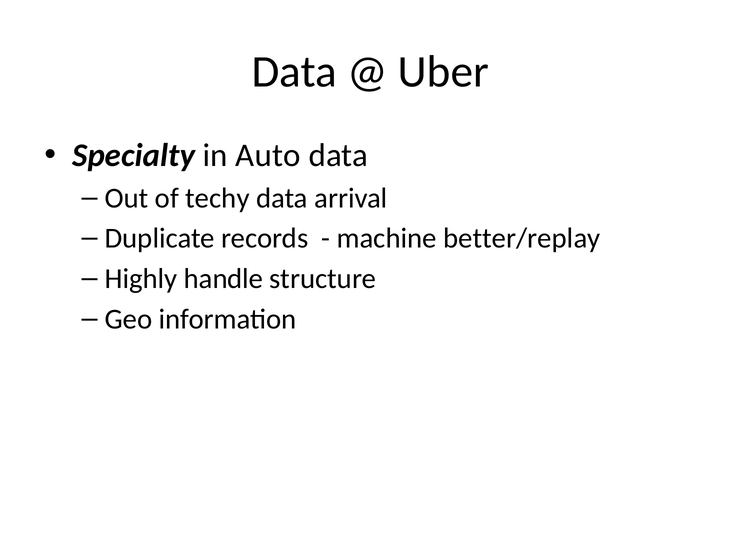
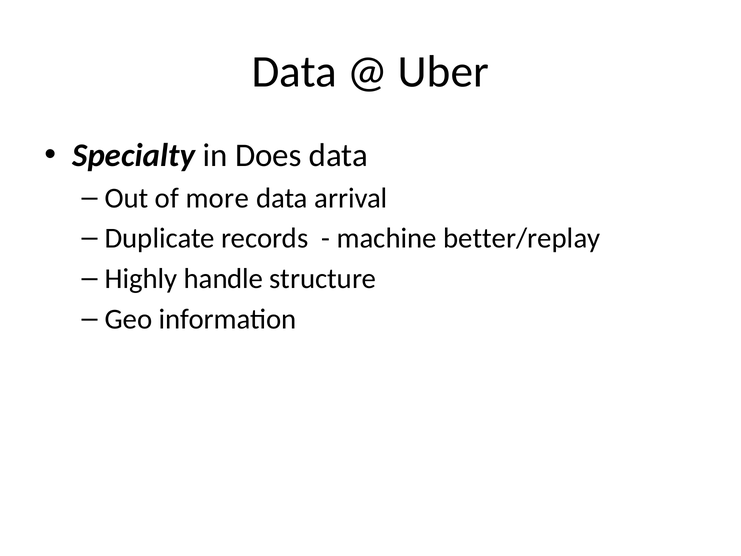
Auto: Auto -> Does (268, 155)
techy: techy -> more (217, 198)
